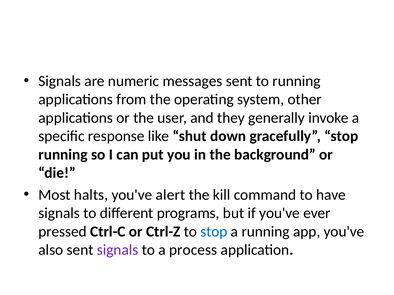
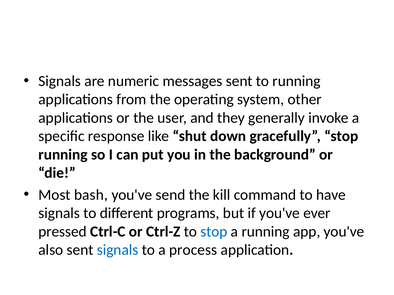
halts: halts -> bash (91, 195)
alert: alert -> send (170, 195)
signals colour: purple -> blue (118, 250)
